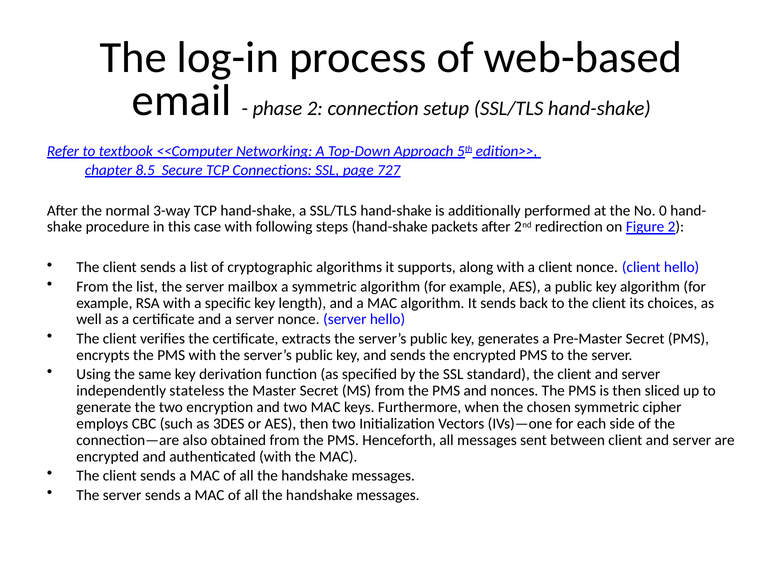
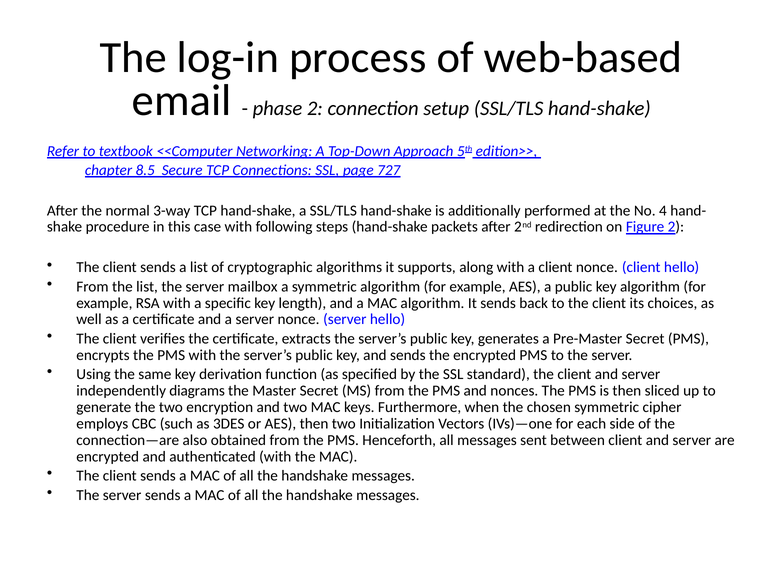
0: 0 -> 4 (663, 211)
stateless: stateless -> diagrams (197, 391)
